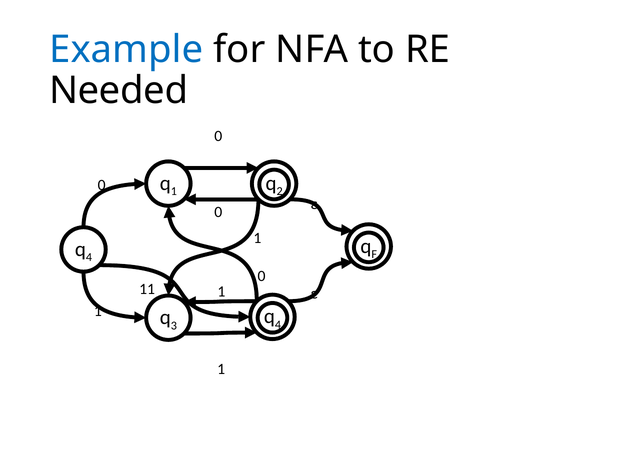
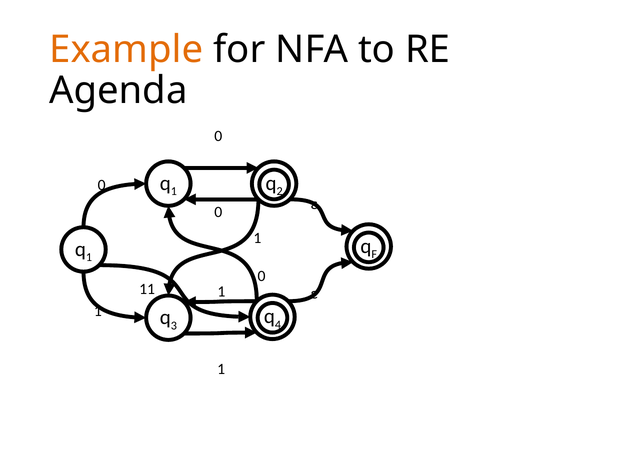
Example colour: blue -> orange (126, 50)
Needed: Needed -> Agenda (118, 91)
4: 4 -> 1 (89, 257)
